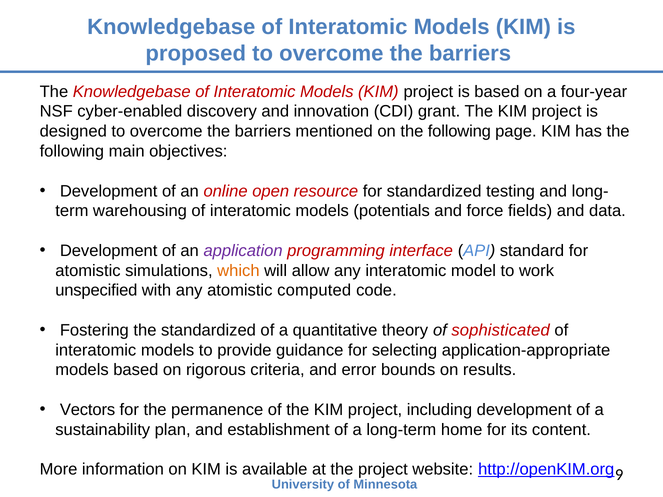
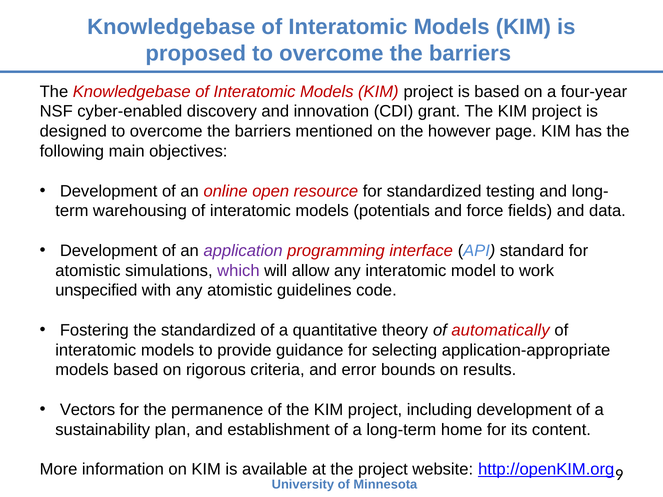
on the following: following -> however (459, 131)
which colour: orange -> purple (238, 271)
computed: computed -> guidelines (314, 291)
sophisticated: sophisticated -> automatically (501, 330)
